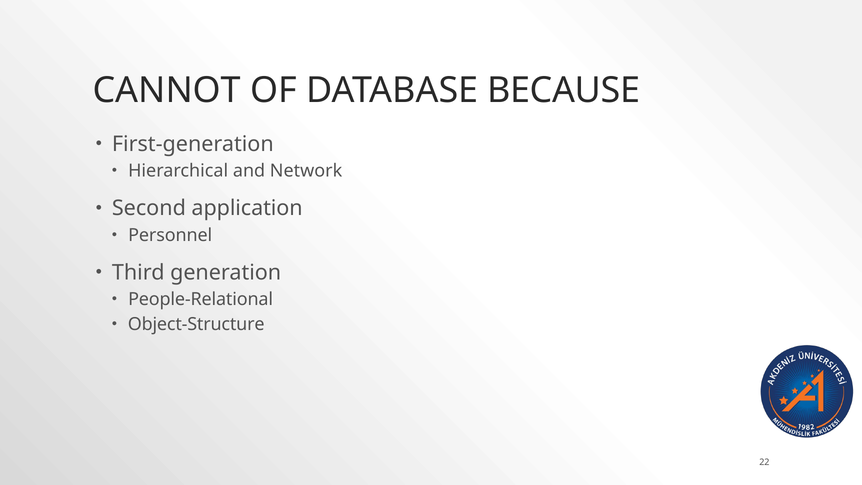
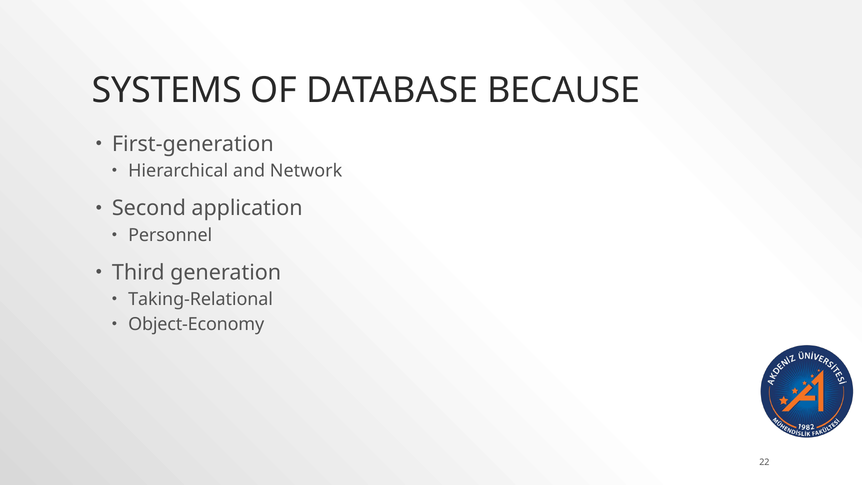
CANNOT: CANNOT -> SYSTEMS (167, 90)
People-Relational: People-Relational -> Taking-Relational (201, 299)
Object-Structure: Object-Structure -> Object-Economy (196, 324)
